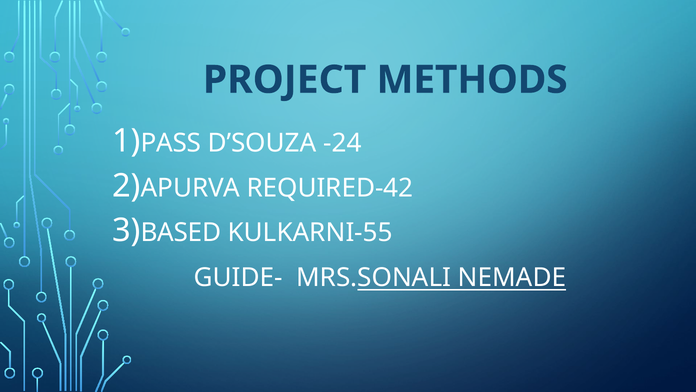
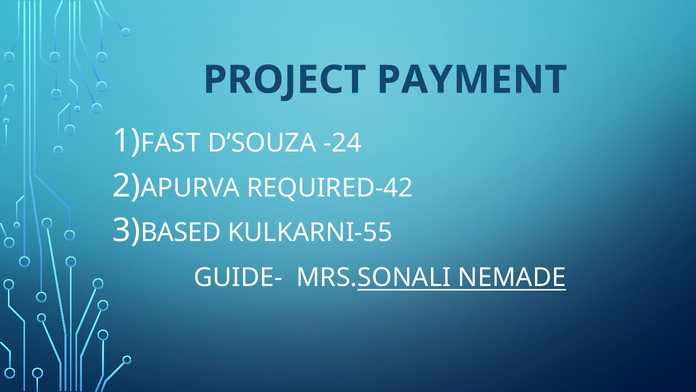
METHODS: METHODS -> PAYMENT (472, 80)
PASS: PASS -> FAST (171, 143)
